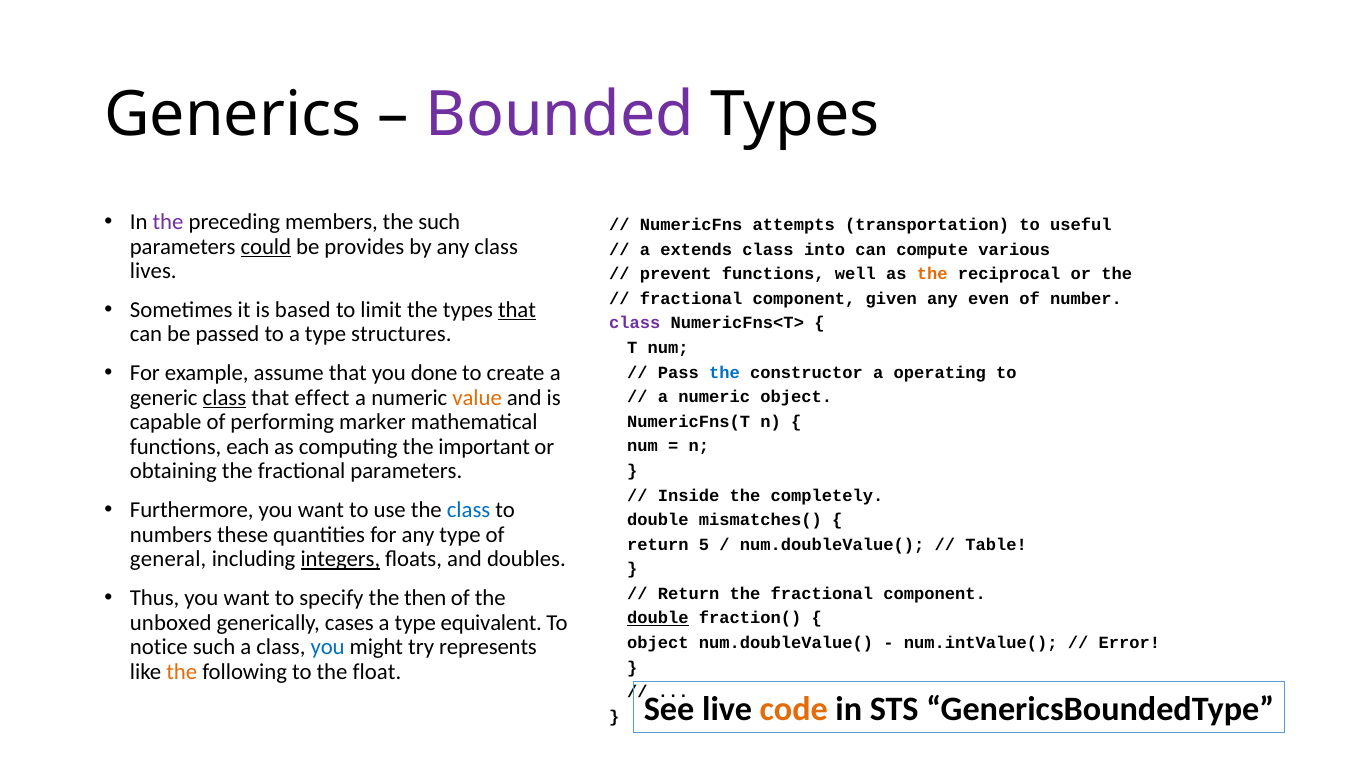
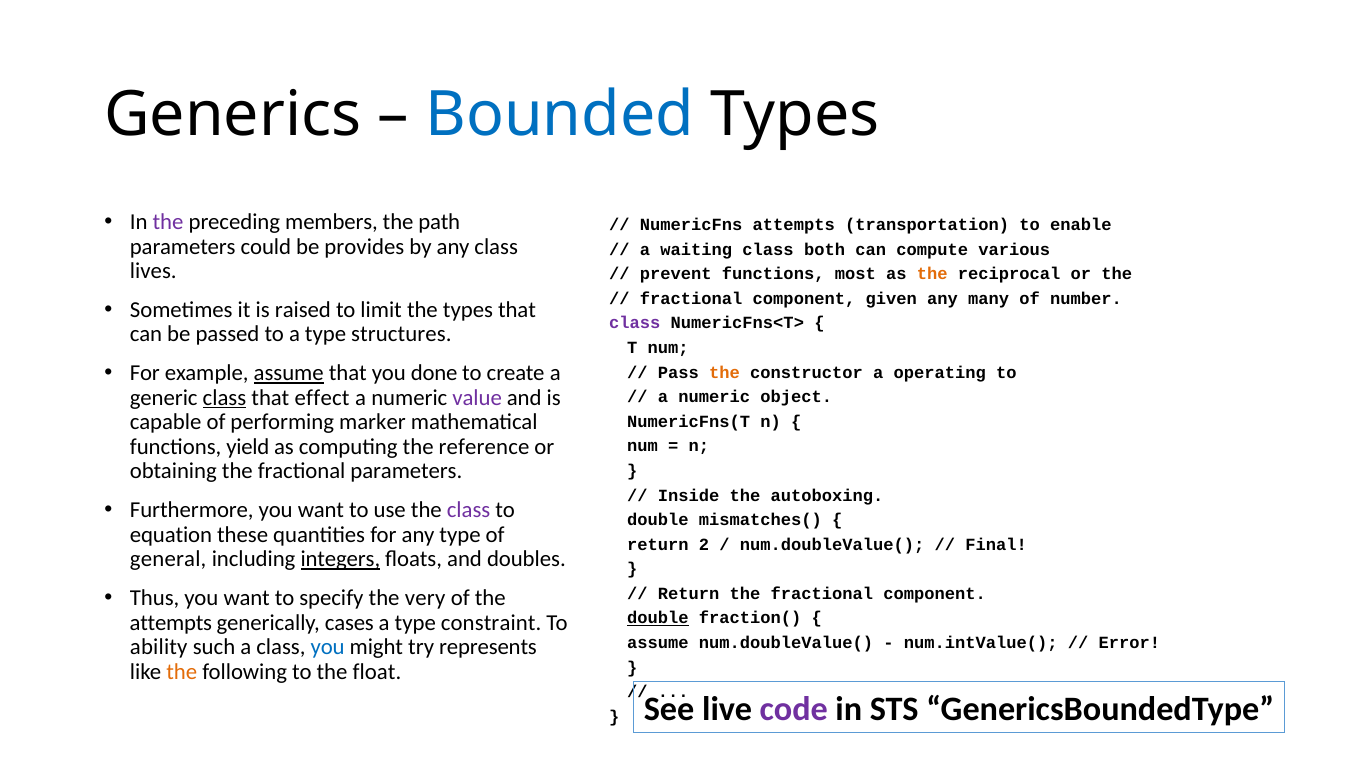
Bounded colour: purple -> blue (560, 115)
the such: such -> path (439, 222)
useful: useful -> enable (1081, 225)
could underline: present -> none (266, 247)
extends: extends -> waiting (696, 250)
into: into -> both (825, 250)
well: well -> most (855, 274)
even: even -> many (989, 299)
based: based -> raised (303, 310)
that underline: present -> none (517, 310)
assume underline: none -> present (289, 373)
the colour: blue -> orange (724, 373)
value colour: orange -> purple (477, 398)
each: each -> yield (248, 447)
important: important -> reference (484, 447)
completely: completely -> autoboxing (827, 496)
class colour: blue -> purple (469, 510)
numbers: numbers -> equation (171, 535)
5: 5 -> 2 (704, 545)
Table: Table -> Final (996, 545)
then: then -> very (425, 598)
unboxed: unboxed -> attempts (171, 623)
equivalent: equivalent -> constraint (491, 623)
object: object -> assume (658, 643)
notice: notice -> ability (159, 648)
code colour: orange -> purple (794, 710)
